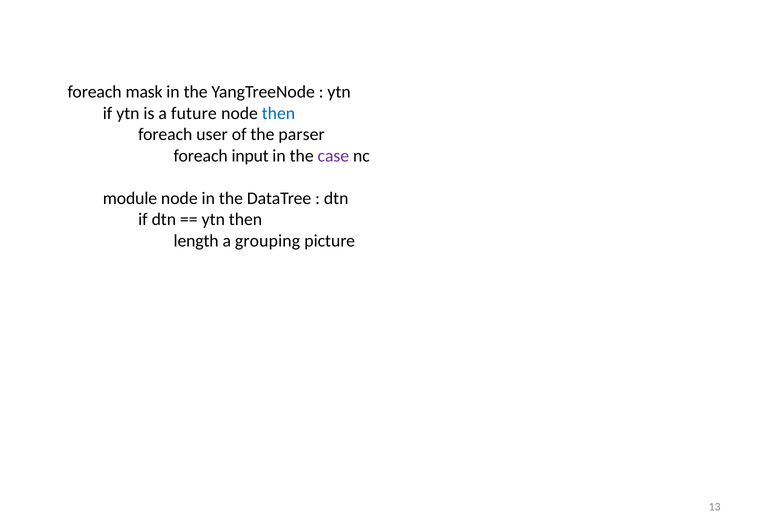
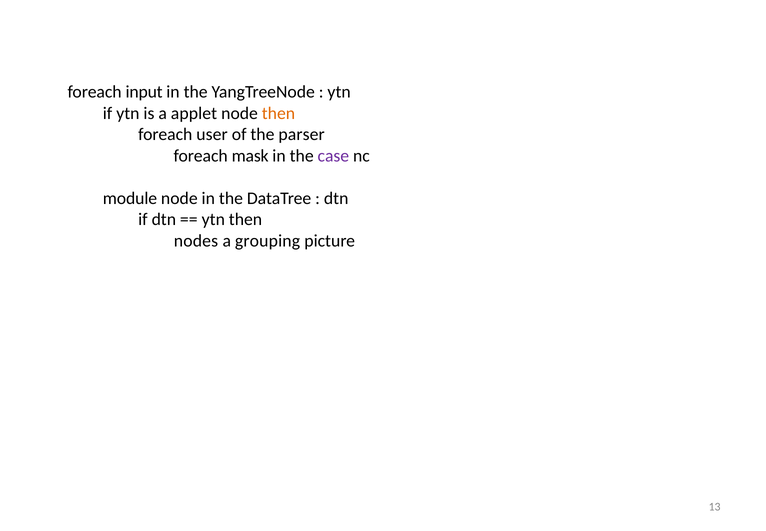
mask: mask -> input (144, 92)
future: future -> applet (194, 113)
then colour: blue -> orange (278, 113)
input: input -> mask (250, 156)
length: length -> nodes (196, 240)
